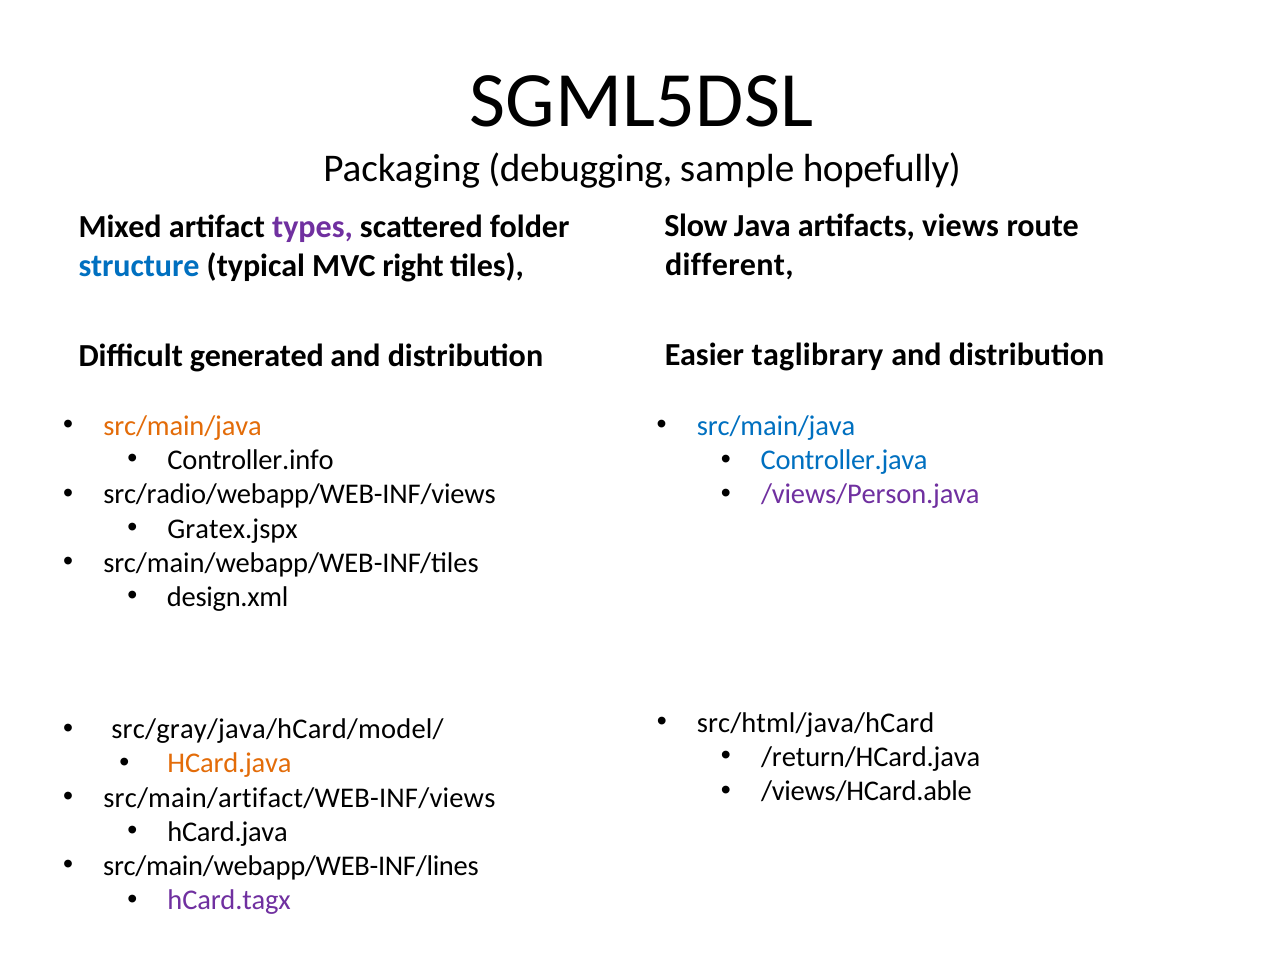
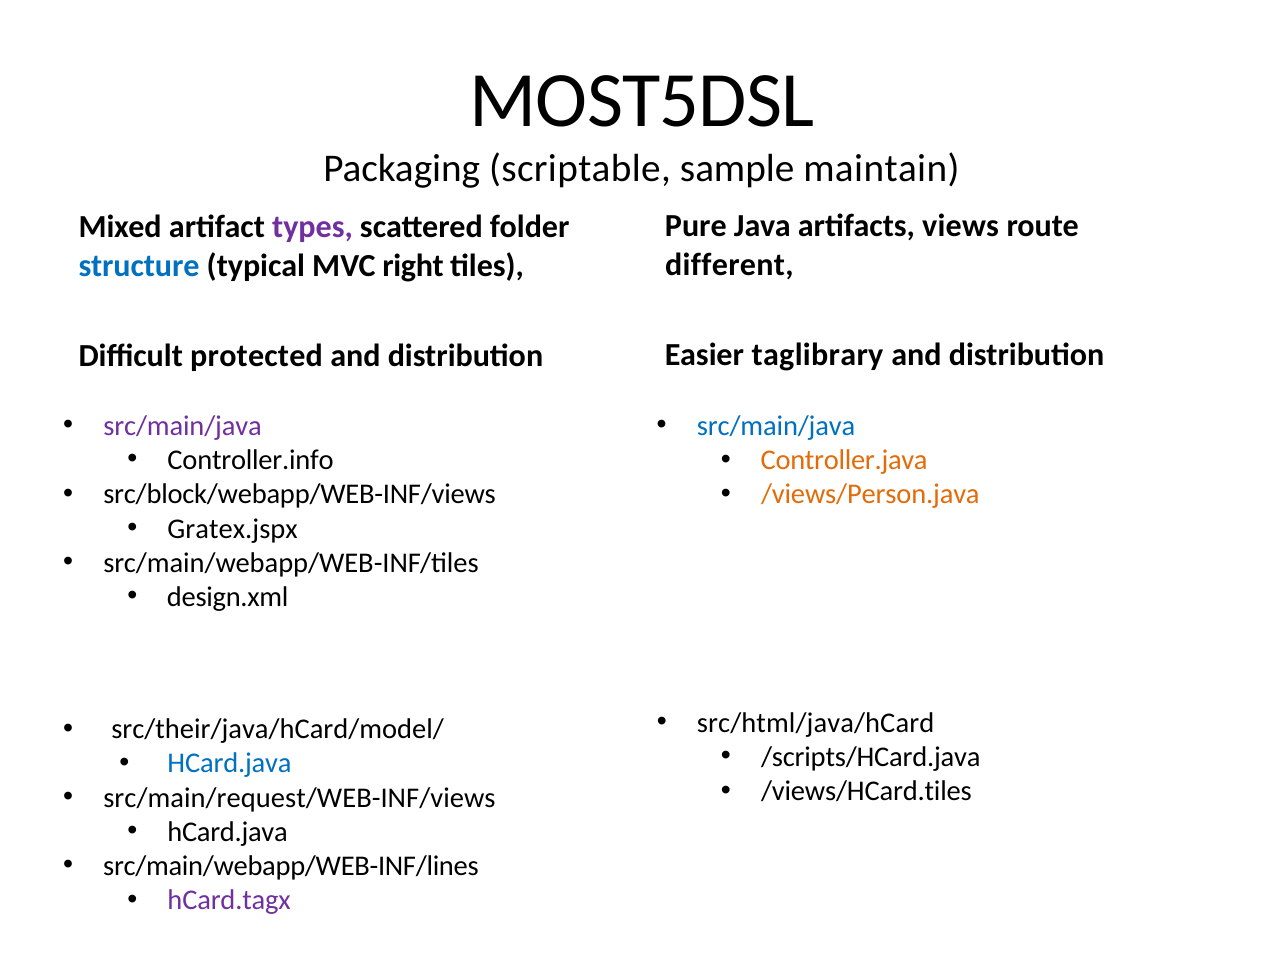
SGML5DSL: SGML5DSL -> MOST5DSL (642, 101)
debugging: debugging -> scriptable (580, 169)
hopefully: hopefully -> maintain (881, 169)
Slow: Slow -> Pure (696, 226)
generated: generated -> protected (257, 356)
src/main/java colour: orange -> purple (183, 426)
Controller.java colour: blue -> orange (844, 460)
src/radio/webapp/WEB-INF/views: src/radio/webapp/WEB-INF/views -> src/block/webapp/WEB-INF/views (300, 494)
/views/Person.java colour: purple -> orange (870, 494)
src/gray/java/hCard/model/: src/gray/java/hCard/model/ -> src/their/java/hCard/model/ (278, 729)
/return/HCard.java: /return/HCard.java -> /scripts/HCard.java (871, 757)
HCard.java colour: orange -> blue (230, 764)
/views/HCard.able: /views/HCard.able -> /views/HCard.tiles (866, 791)
src/main/artifact/WEB-INF/views: src/main/artifact/WEB-INF/views -> src/main/request/WEB-INF/views (299, 798)
